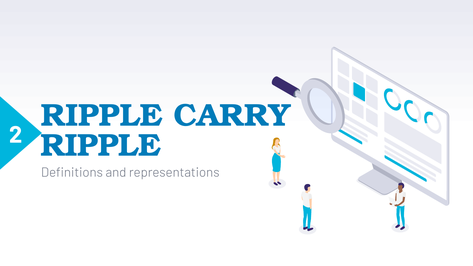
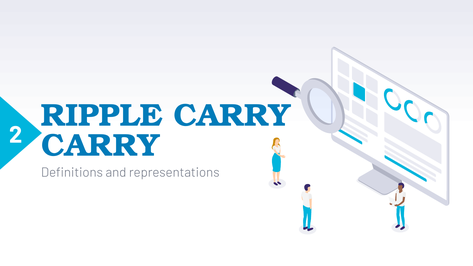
RIPPLE: RIPPLE -> CARRY (100, 146)
